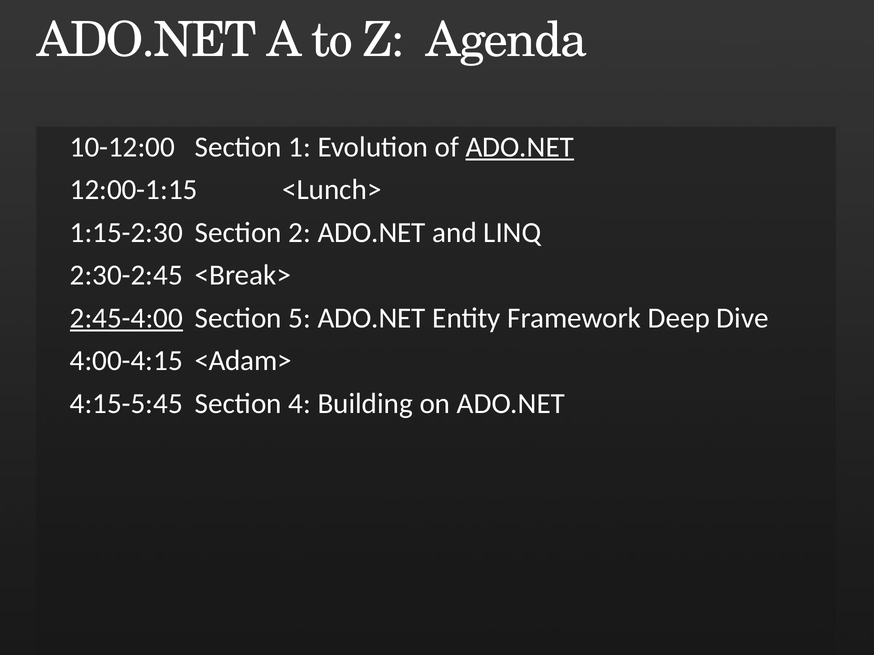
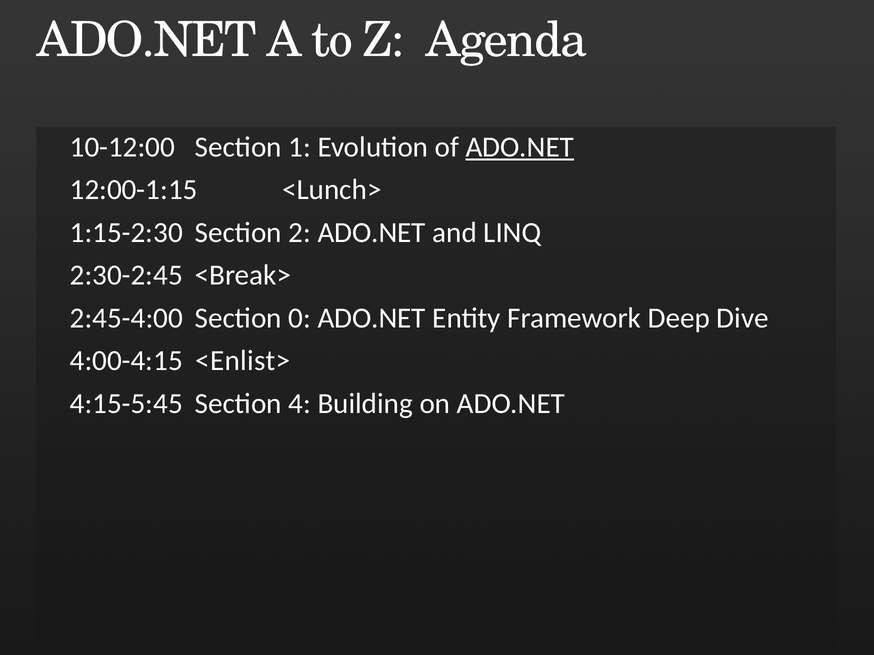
2:45-4:00 underline: present -> none (126, 318)
5: 5 -> 0 (300, 318)
<Adam>: <Adam> -> <Enlist> (243, 361)
